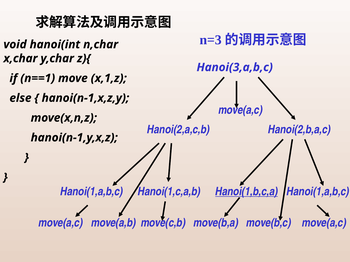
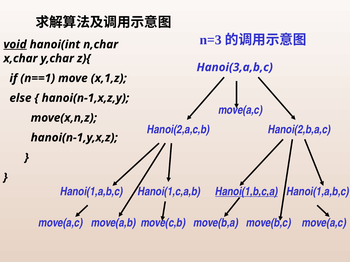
void underline: none -> present (15, 45)
